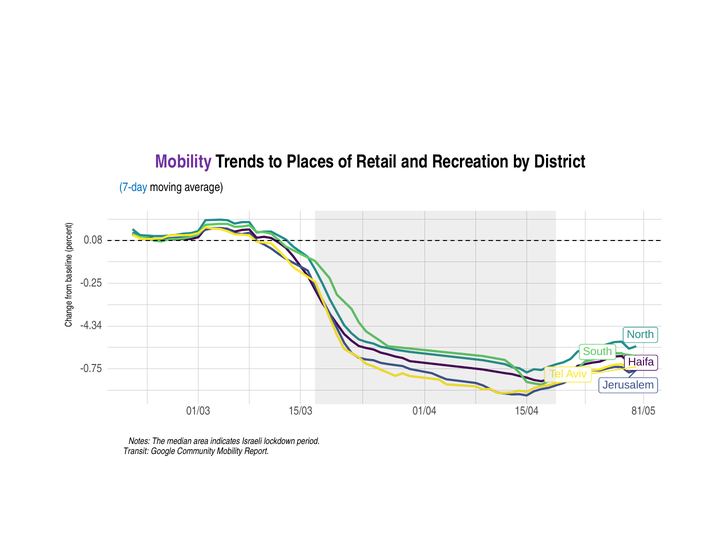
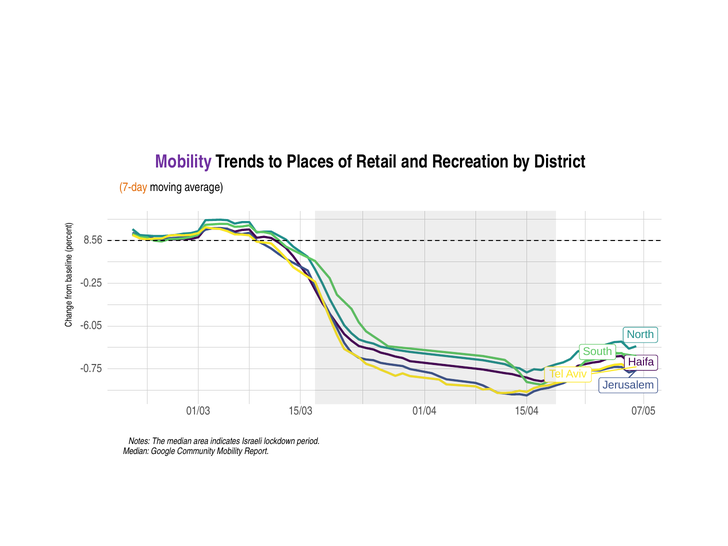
7-day colour: blue -> orange (133, 187)
0.08: 0.08 -> 8.56 (93, 240)
-4.34: -4.34 -> -6.05 (91, 326)
81/05: 81/05 -> 07/05 (644, 411)
Transit: Transit -> Median (136, 451)
